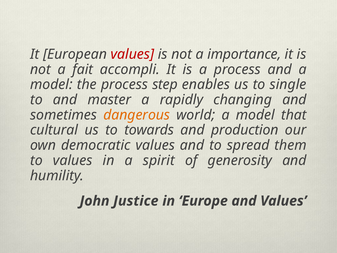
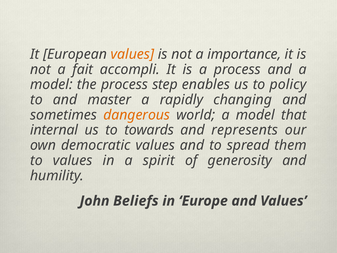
values colour: red -> orange (132, 54)
single: single -> policy (288, 84)
cultural: cultural -> internal (54, 130)
production: production -> represents (245, 130)
Justice: Justice -> Beliefs (136, 201)
